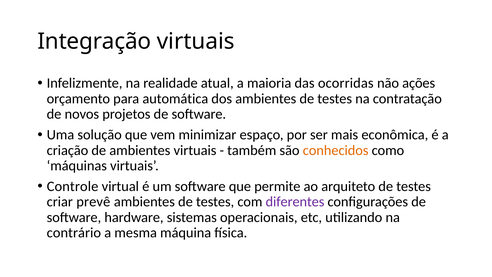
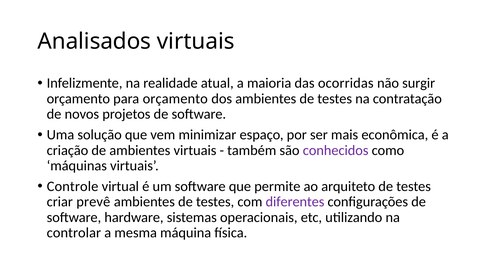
Integração: Integração -> Analisados (94, 41)
ações: ações -> surgir (419, 83)
para automática: automática -> orçamento (175, 99)
conhecidos colour: orange -> purple (336, 150)
contrário: contrário -> controlar (74, 233)
